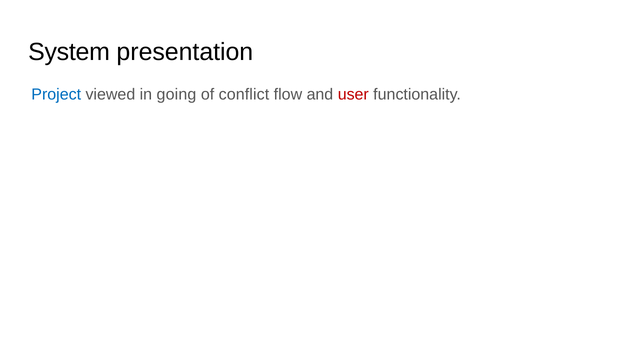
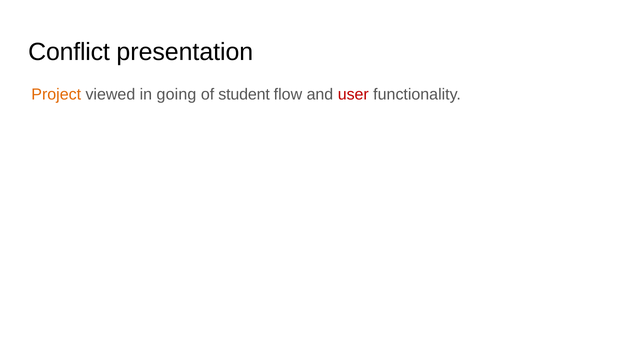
System: System -> Conflict (69, 52)
Project colour: blue -> orange (56, 95)
conflict: conflict -> student (244, 95)
